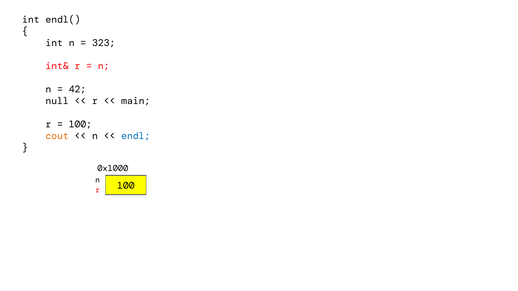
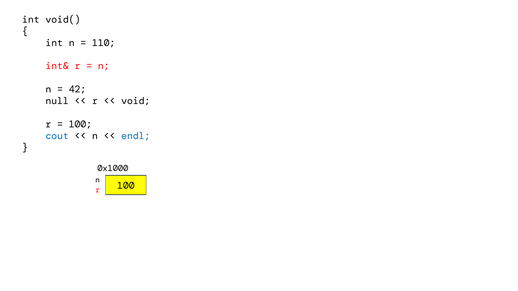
endl(: endl( -> void( (63, 20)
323: 323 -> 110 (104, 43)
main: main -> void (136, 101)
cout colour: orange -> blue (57, 136)
